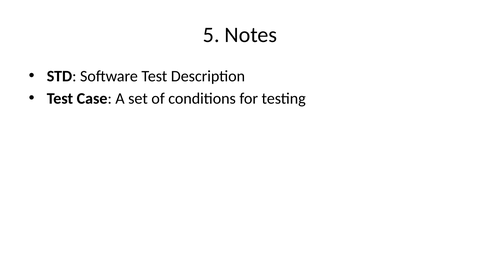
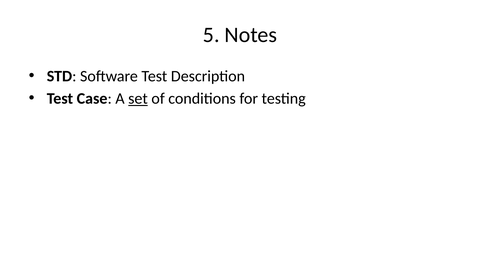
set underline: none -> present (138, 99)
